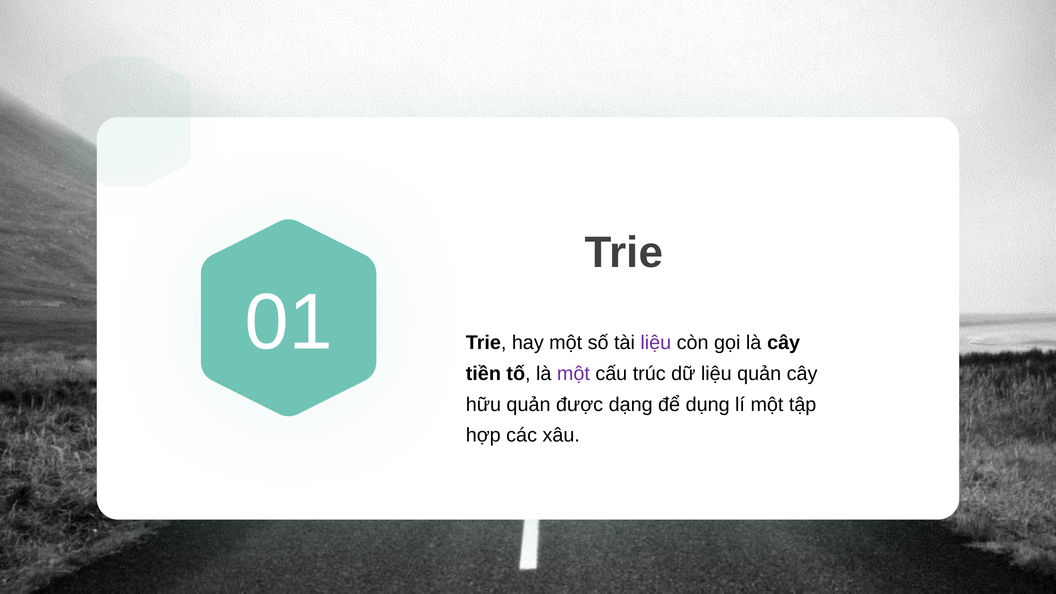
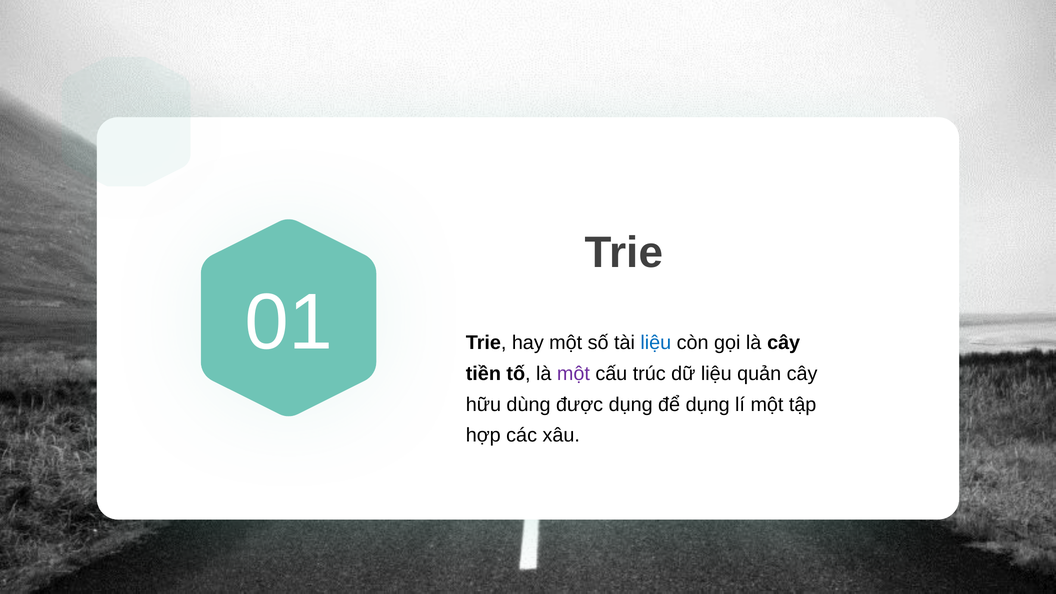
liệu colour: purple -> blue (656, 343)
hữu quản: quản -> dùng (529, 405)
được dạng: dạng -> dụng (631, 405)
